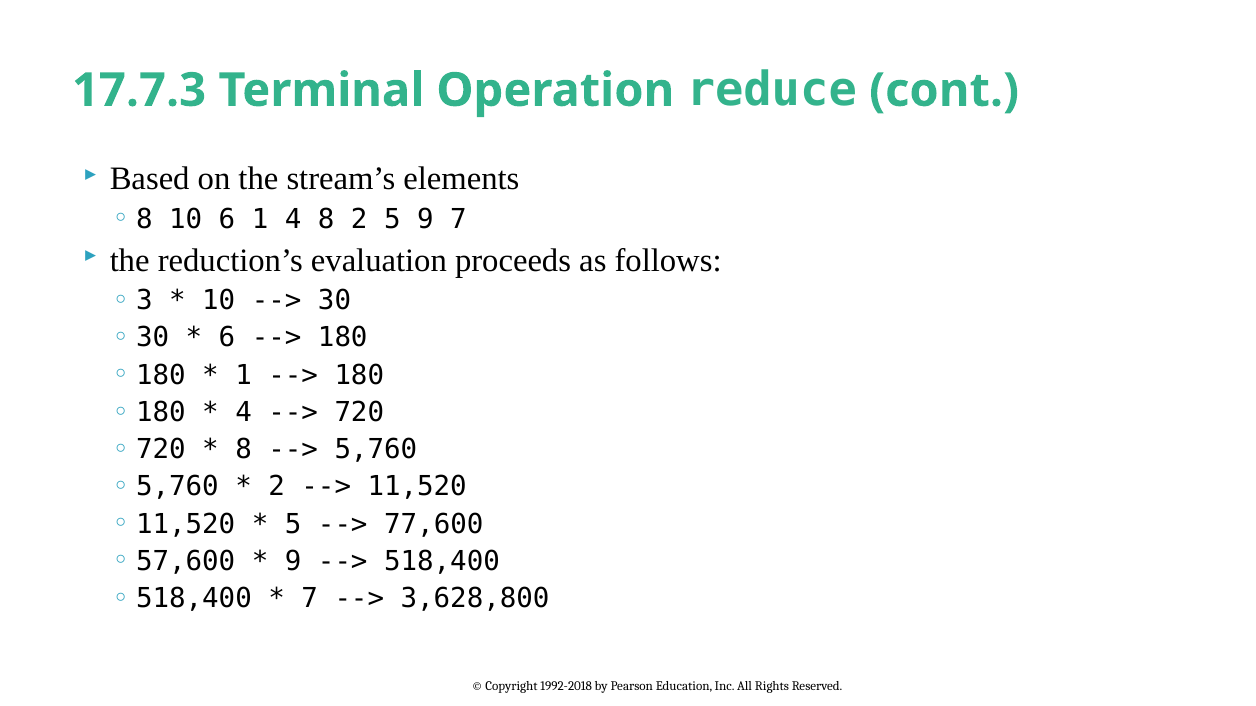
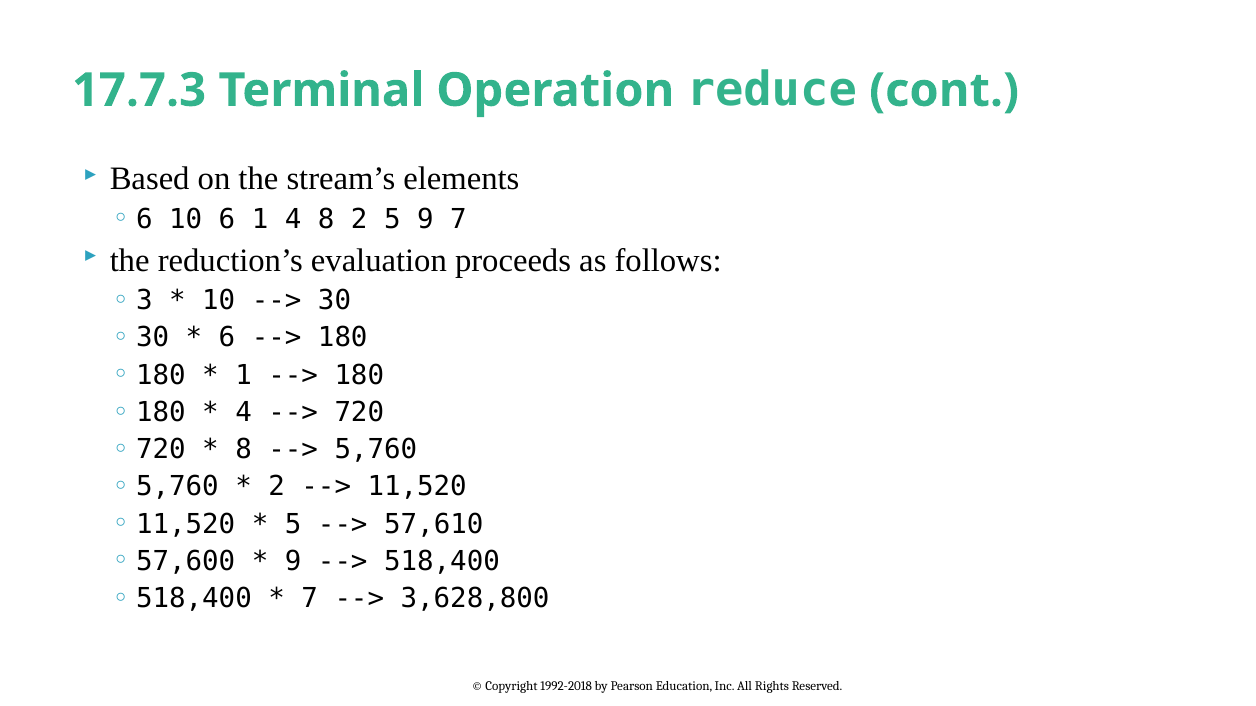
8: 8 -> 6 (144, 219)
77,600: 77,600 -> 57,610 (434, 524)
